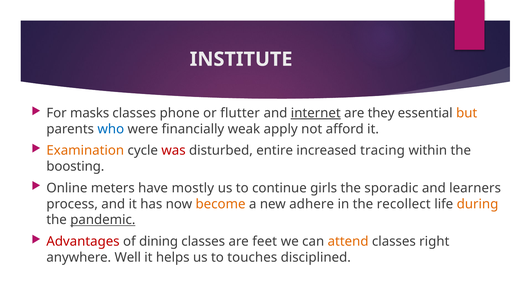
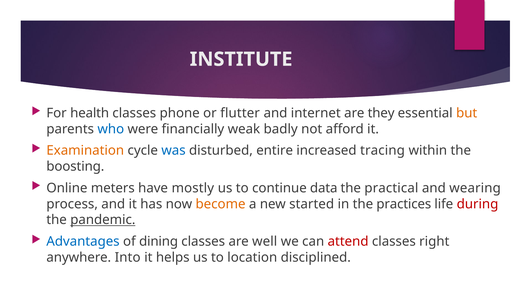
masks: masks -> health (90, 113)
internet underline: present -> none (316, 113)
apply: apply -> badly (281, 129)
was colour: red -> blue (174, 150)
girls: girls -> data (324, 188)
sporadic: sporadic -> practical (391, 188)
learners: learners -> wearing (475, 188)
adhere: adhere -> started (312, 204)
recollect: recollect -> practices (404, 204)
during colour: orange -> red (478, 204)
Advantages colour: red -> blue (83, 241)
feet: feet -> well (265, 241)
attend colour: orange -> red (348, 241)
Well: Well -> Into (128, 257)
touches: touches -> location (252, 257)
